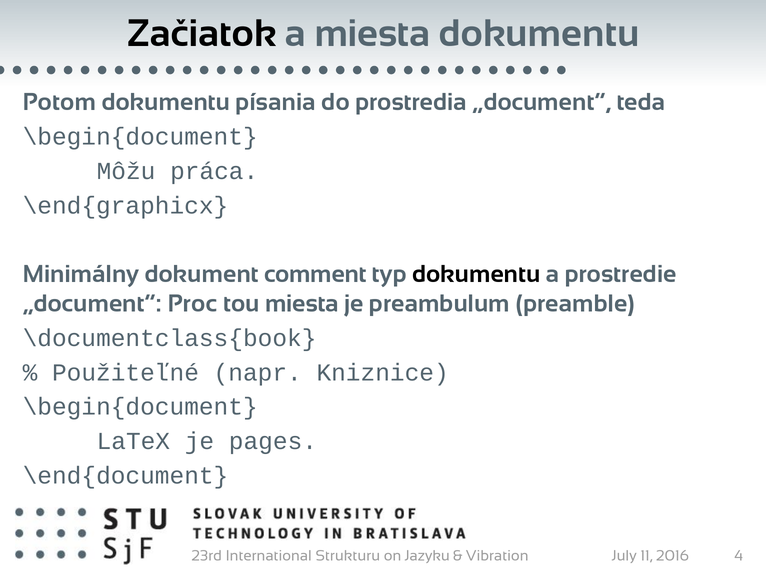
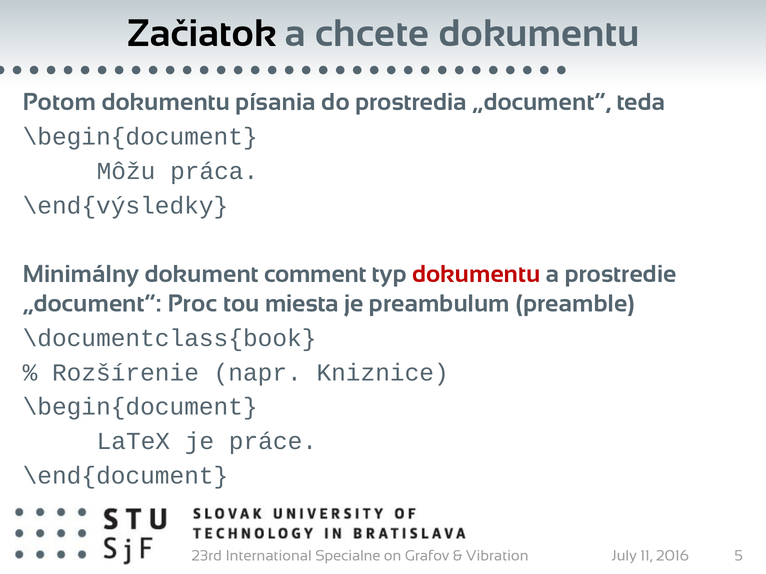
a miesta: miesta -> chcete (372, 34)
\end{graphicx: \end{graphicx -> \end{výsledky (125, 206)
dokumentu colour: black -> red (476, 275)
Použiteľné: Použiteľné -> Rozšírenie (125, 373)
pages: pages -> práce (273, 442)
Strukturu: Strukturu -> Specialne (348, 556)
Jazyku: Jazyku -> Grafov (427, 556)
4: 4 -> 5 (739, 556)
